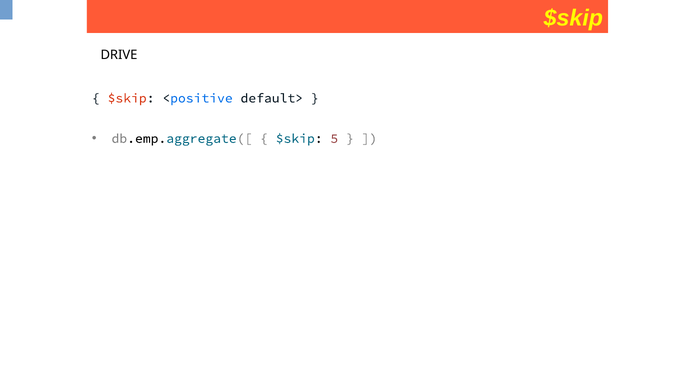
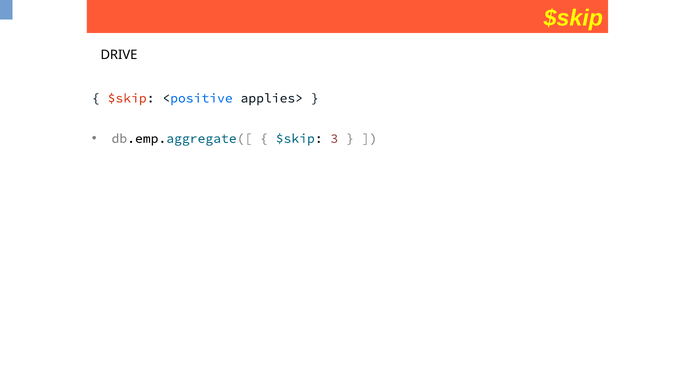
default>: default> -> applies> (272, 98)
5: 5 -> 3 (334, 138)
